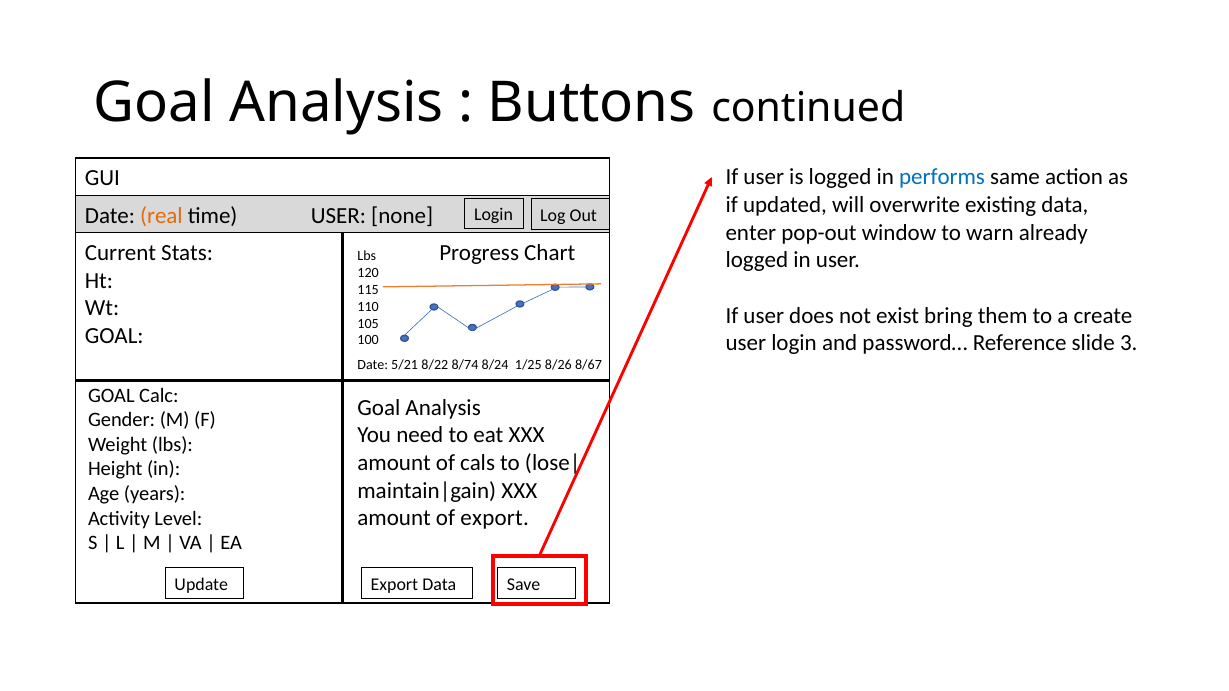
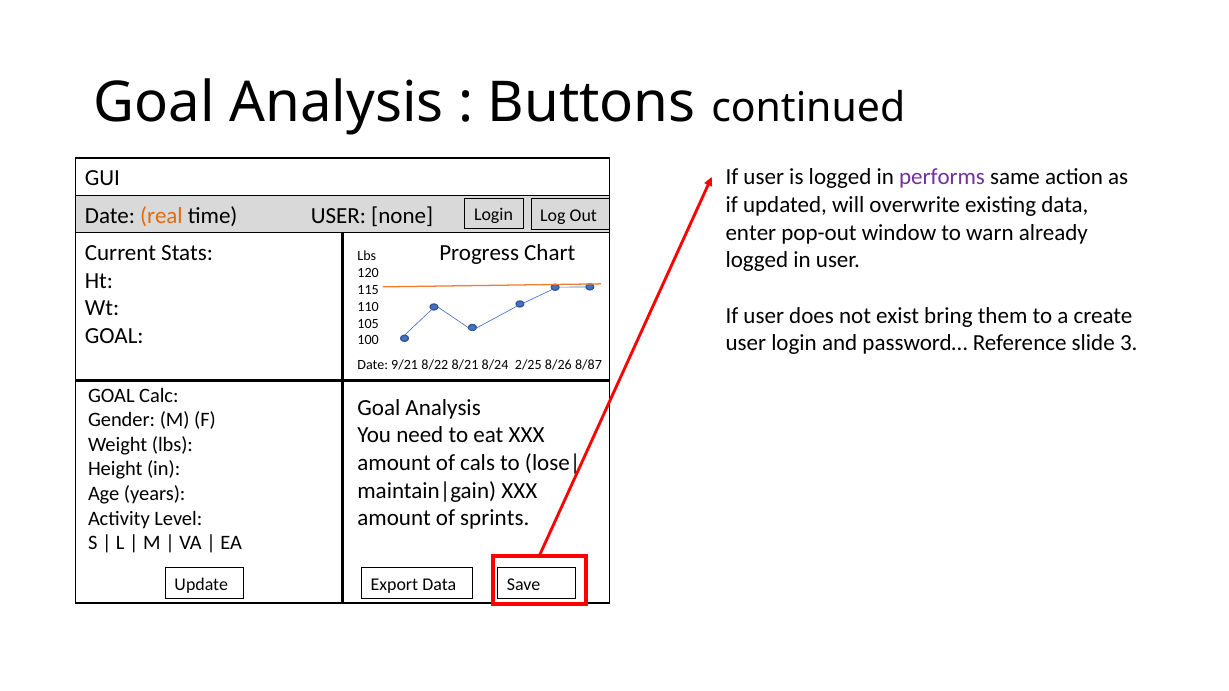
performs colour: blue -> purple (942, 177)
5/21: 5/21 -> 9/21 (405, 365)
8/74: 8/74 -> 8/21 (465, 365)
1/25: 1/25 -> 2/25 (528, 365)
8/67: 8/67 -> 8/87 (588, 365)
of export: export -> sprints (495, 518)
